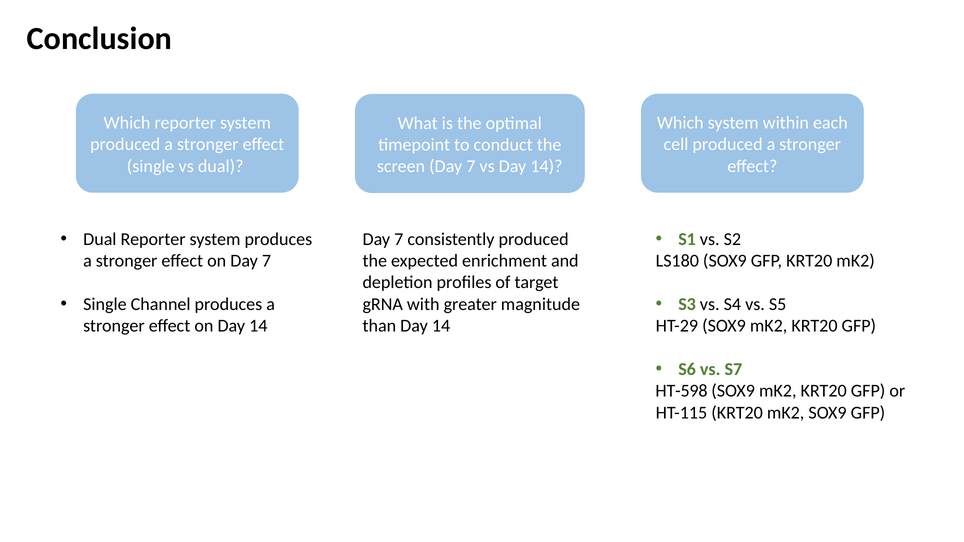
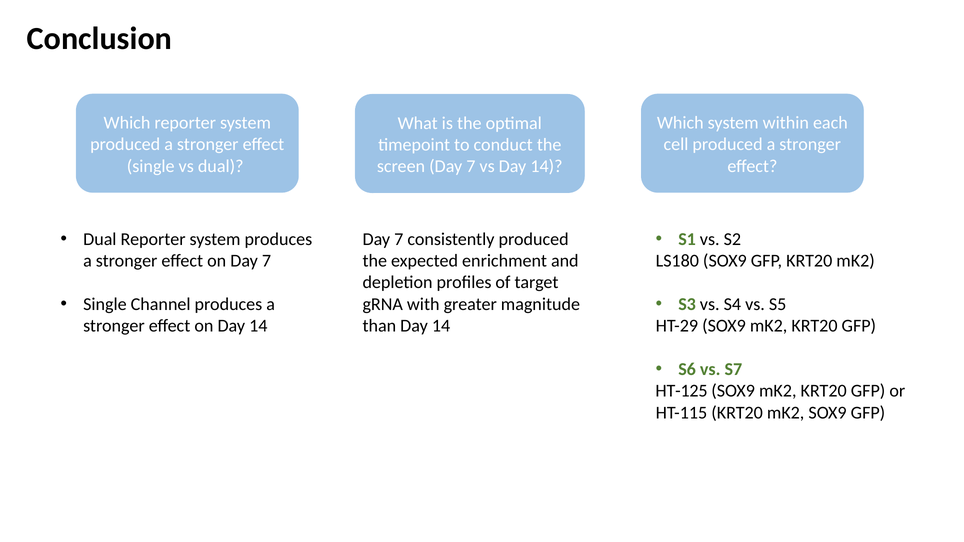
HT-598: HT-598 -> HT-125 (682, 391)
